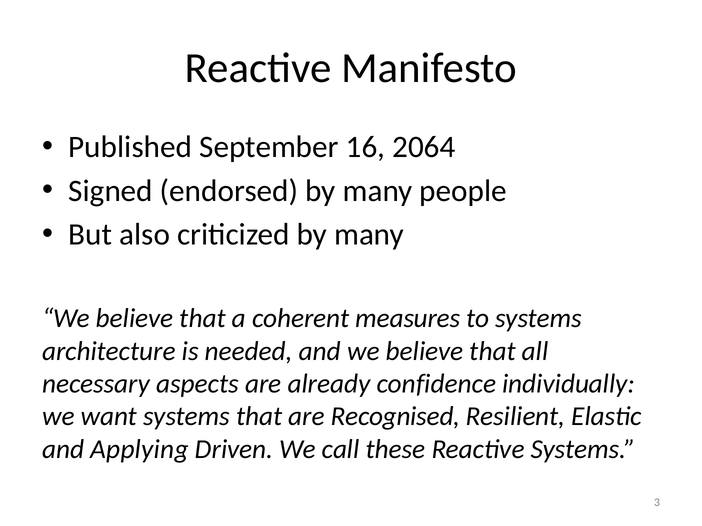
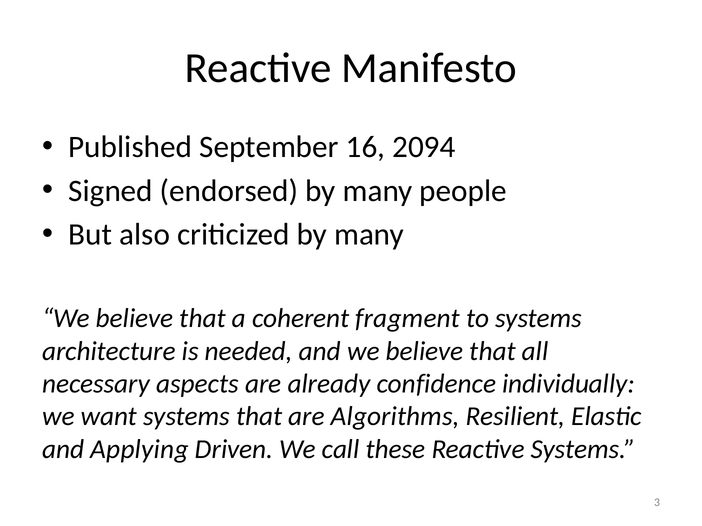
2064: 2064 -> 2094 (424, 147)
measures: measures -> fragment (408, 319)
Recognised: Recognised -> Algorithms (395, 417)
